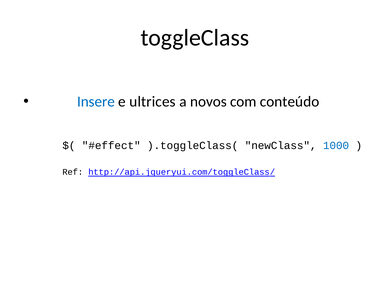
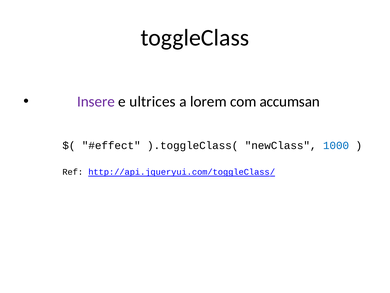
Insere colour: blue -> purple (96, 102)
novos: novos -> lorem (208, 102)
conteúdo: conteúdo -> accumsan (290, 102)
